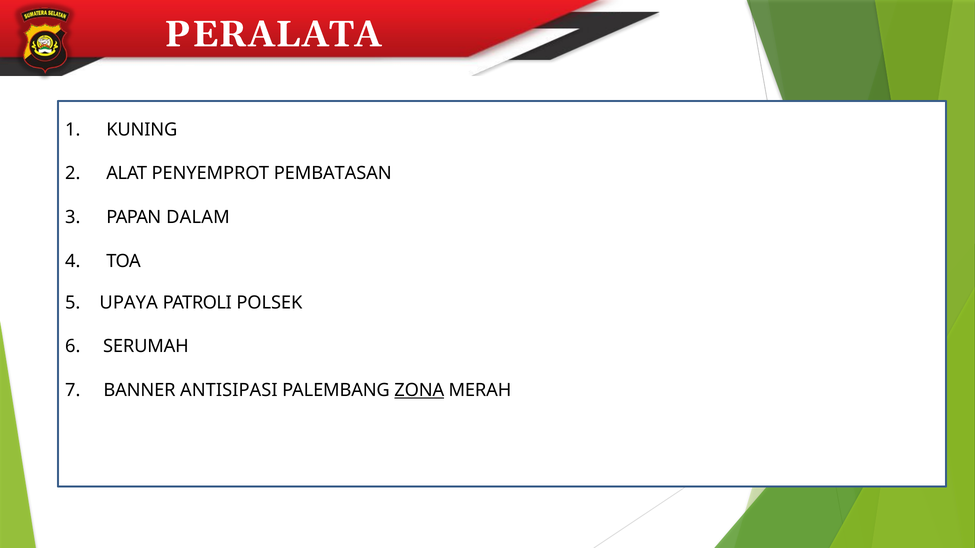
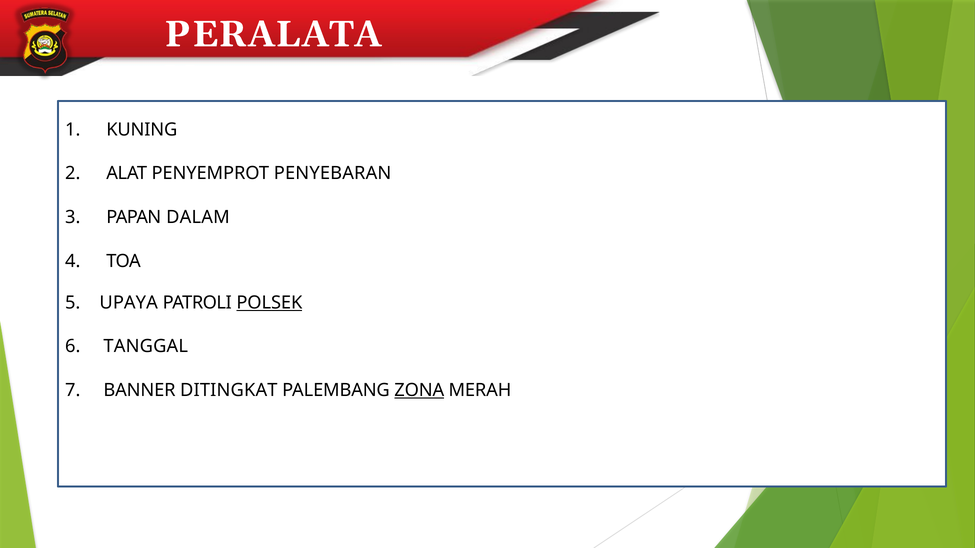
PEMBATASAN: PEMBATASAN -> PENYEBARAN (333, 173)
POLSEK underline: none -> present (269, 303)
SERUMAH: SERUMAH -> TANGGAL (146, 347)
ANTISIPASI: ANTISIPASI -> DITINGKAT (229, 391)
